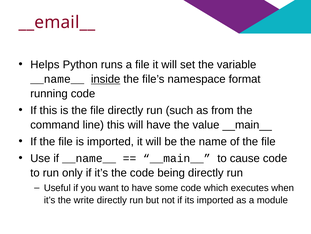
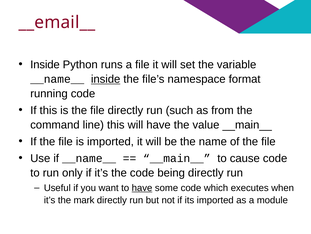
Helps: Helps -> Inside (45, 64)
have underline: none -> present (142, 187)
write: write -> mark (84, 199)
